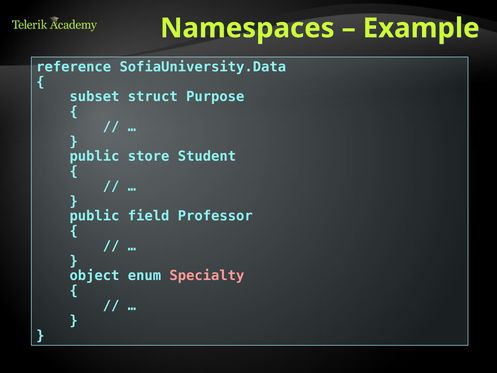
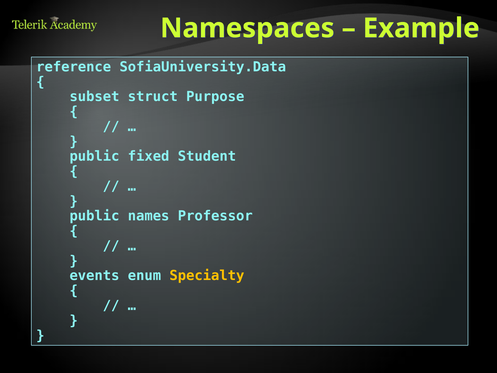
store: store -> fixed (149, 156)
field: field -> names (149, 216)
object: object -> events (94, 276)
Specialty colour: pink -> yellow (207, 276)
